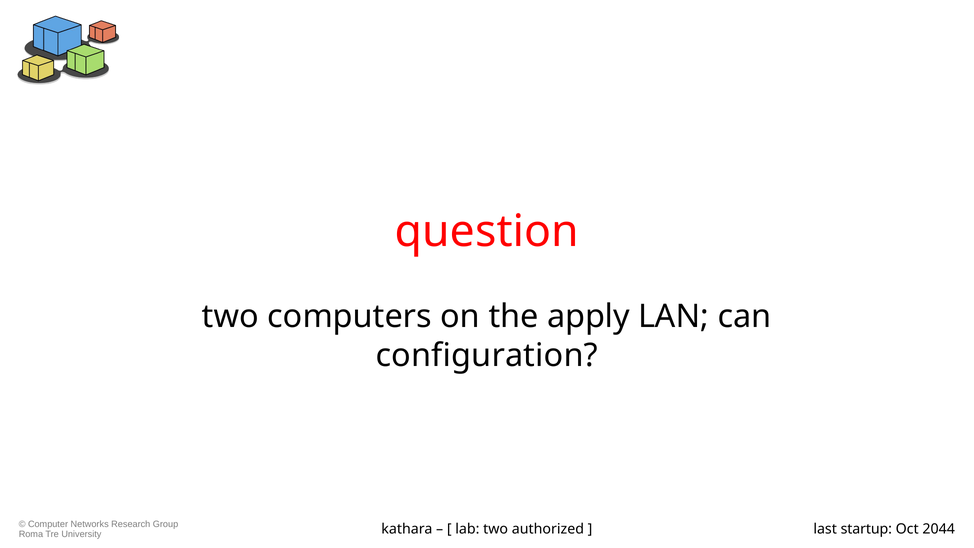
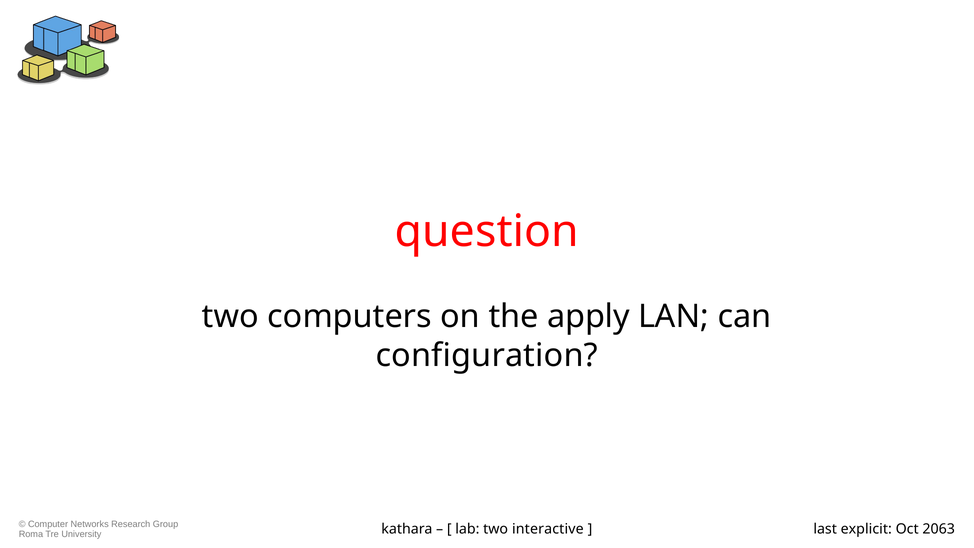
authorized: authorized -> interactive (548, 529)
startup: startup -> explicit (866, 529)
2044: 2044 -> 2063 (939, 529)
